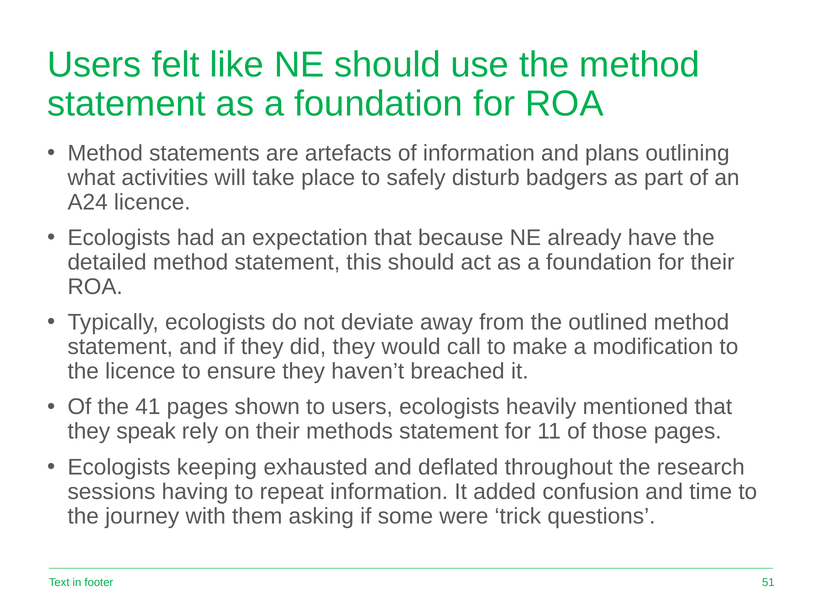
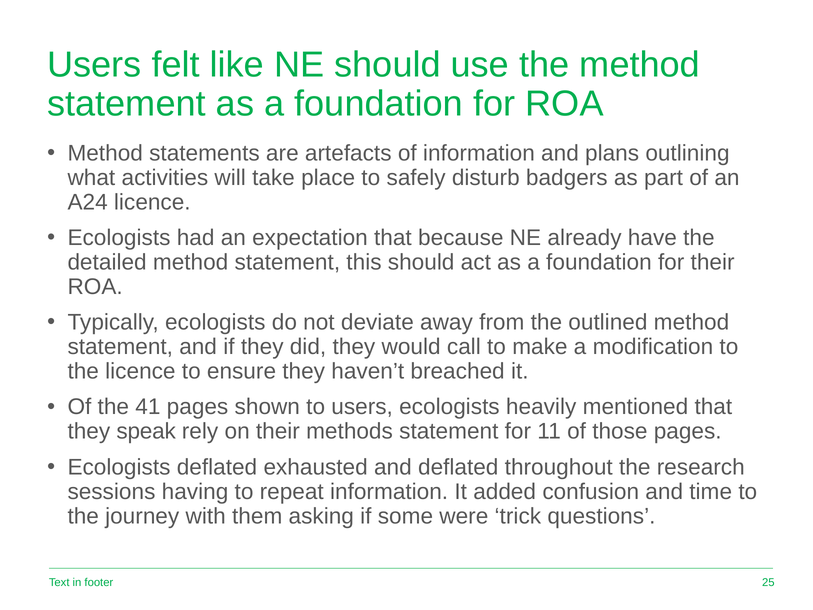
Ecologists keeping: keeping -> deflated (217, 467)
51: 51 -> 25 (768, 582)
